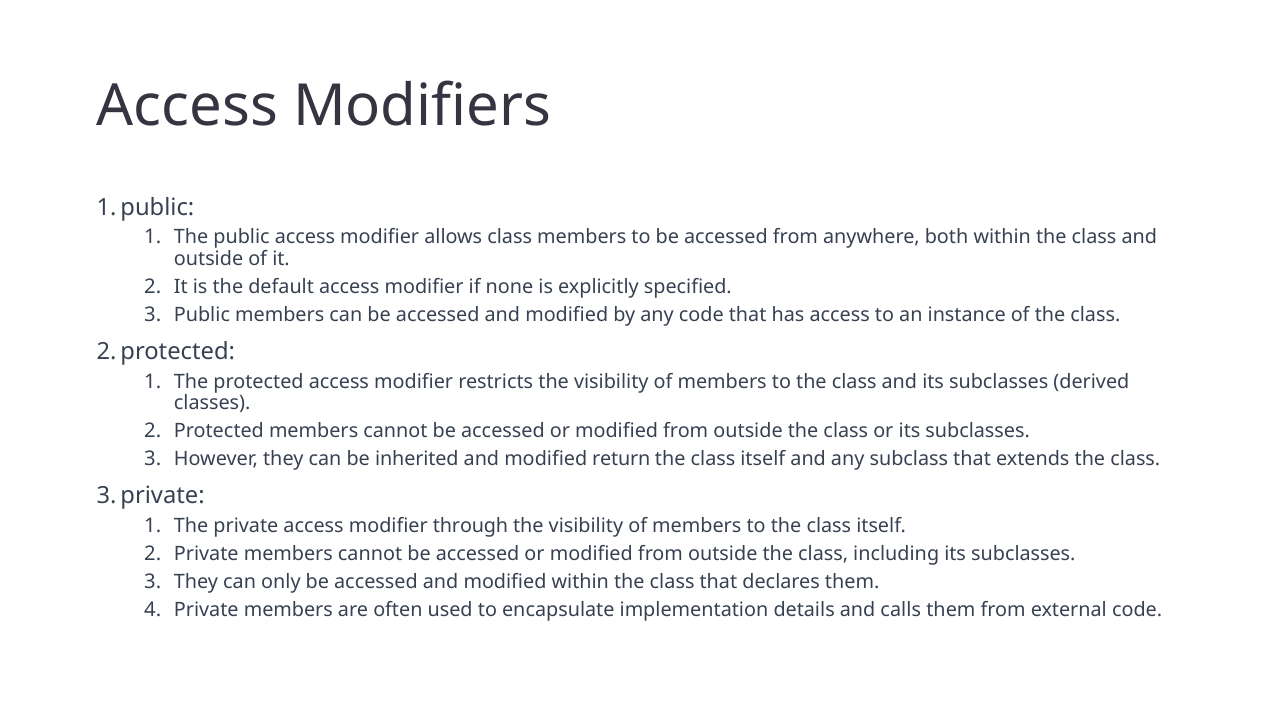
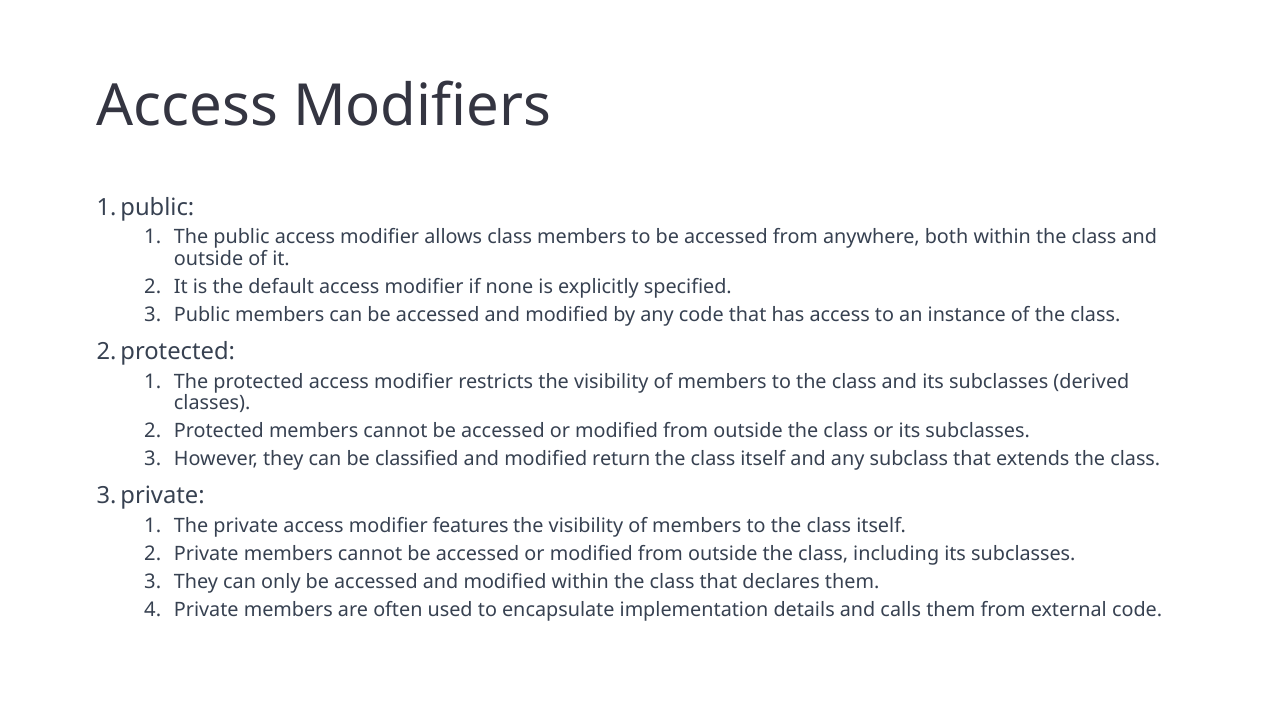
inherited: inherited -> classified (417, 459)
through: through -> features (471, 526)
